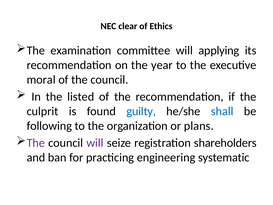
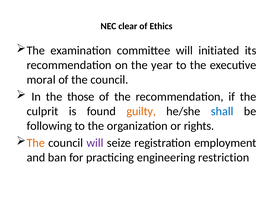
applying: applying -> initiated (219, 50)
listed: listed -> those (81, 97)
guilty colour: blue -> orange (141, 111)
plans: plans -> rights (199, 126)
The colour: purple -> orange (36, 143)
shareholders: shareholders -> employment (225, 143)
systematic: systematic -> restriction (224, 157)
